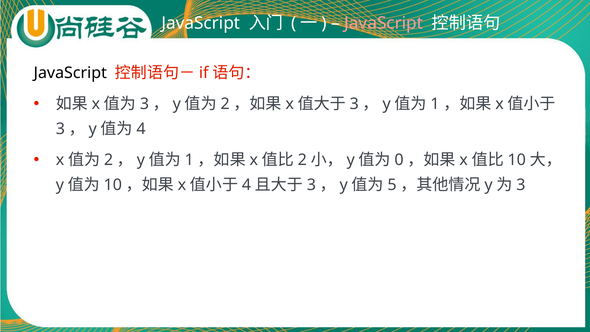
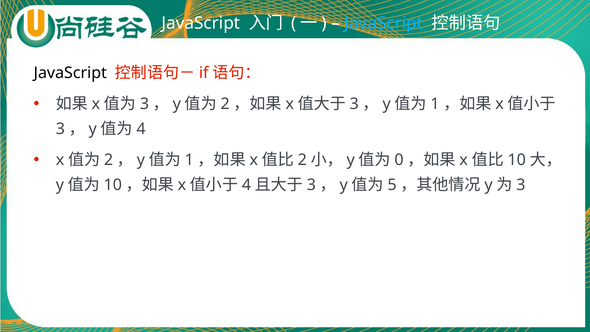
JavaScript colour: pink -> light blue (384, 23)
